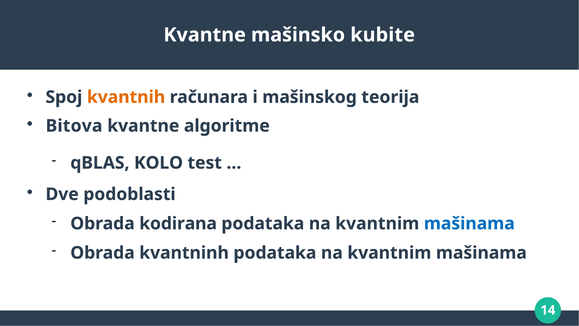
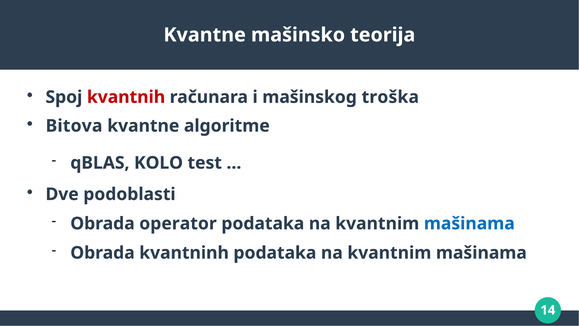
kubite: kubite -> teorija (383, 35)
kvantnih colour: orange -> red (126, 97)
teorija: teorija -> troška (390, 97)
kodirana: kodirana -> operator (178, 223)
